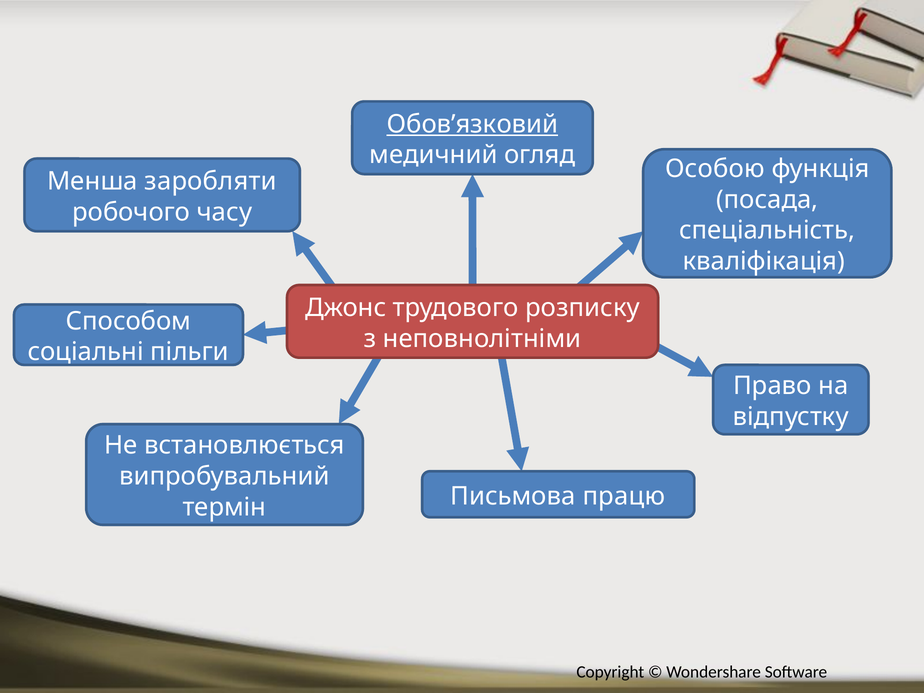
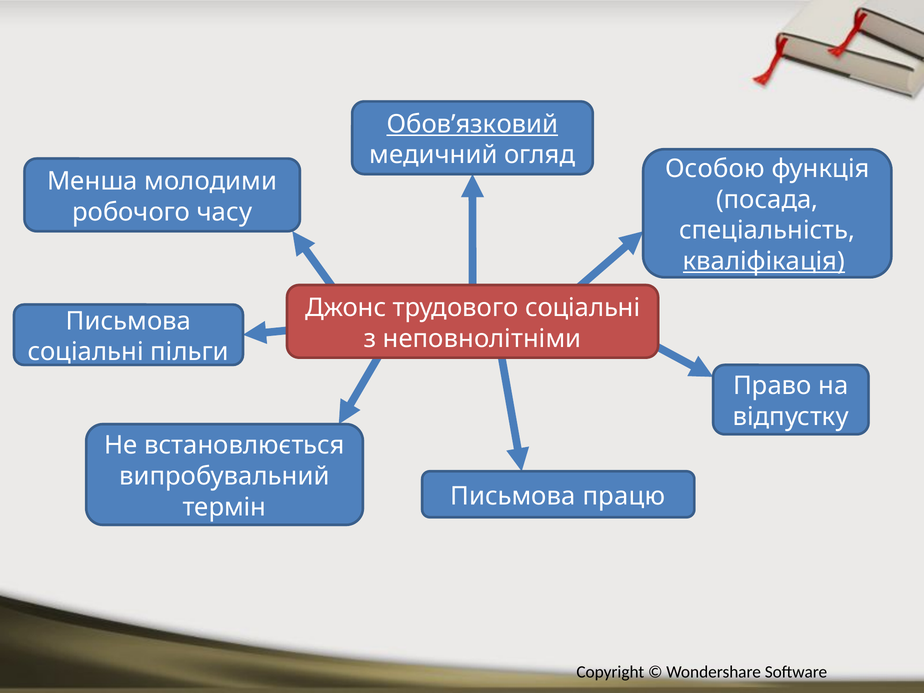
заробляти: заробляти -> молодими (211, 181)
кваліфікація underline: none -> present (764, 261)
трудового розписку: розписку -> соціальні (583, 308)
Способом: Способом -> Письмова (128, 321)
